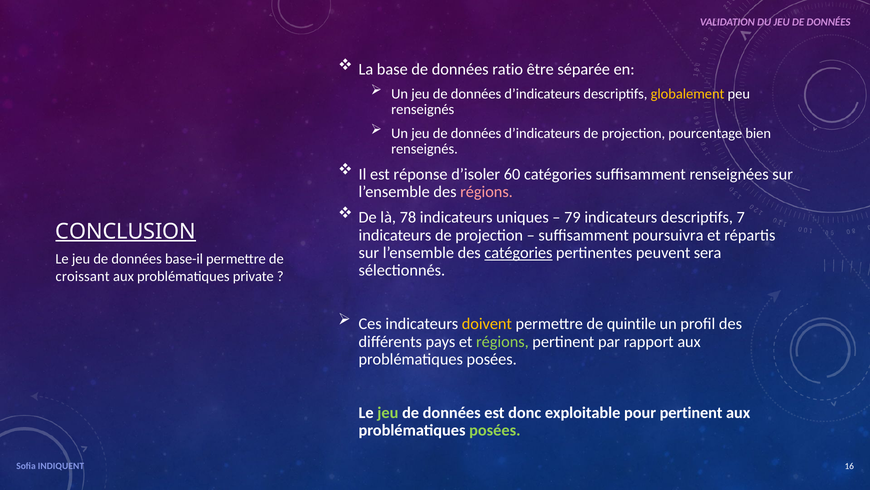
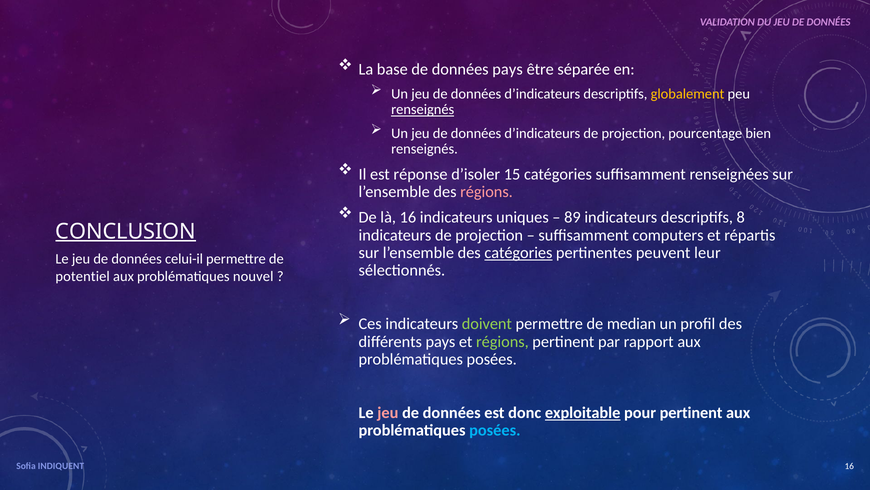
données ratio: ratio -> pays (508, 69)
renseignés underline: none -> present (423, 109)
60: 60 -> 15 (512, 174)
là 78: 78 -> 16 (408, 217)
79: 79 -> 89 (572, 217)
7: 7 -> 8 (741, 217)
poursuivra: poursuivra -> computers (668, 235)
sera: sera -> leur (707, 253)
base-il: base-il -> celui-il (184, 259)
croissant: croissant -> potentiel (83, 276)
private: private -> nouvel (253, 276)
doivent colour: yellow -> light green (487, 324)
quintile: quintile -> median (631, 324)
jeu colour: light green -> pink (388, 412)
exploitable underline: none -> present (583, 412)
posées colour: light green -> light blue (495, 430)
